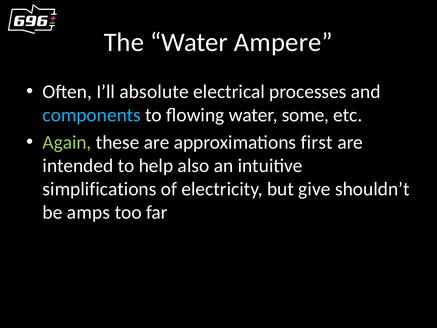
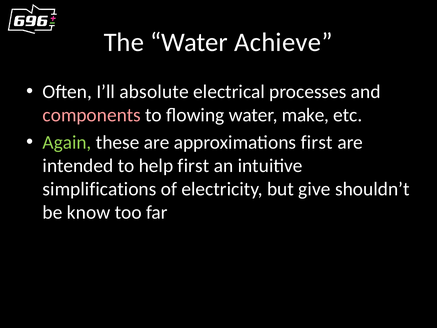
Ampere: Ampere -> Achieve (283, 42)
components colour: light blue -> pink (92, 115)
some: some -> make (305, 115)
help also: also -> first (193, 165)
amps: amps -> know (89, 212)
